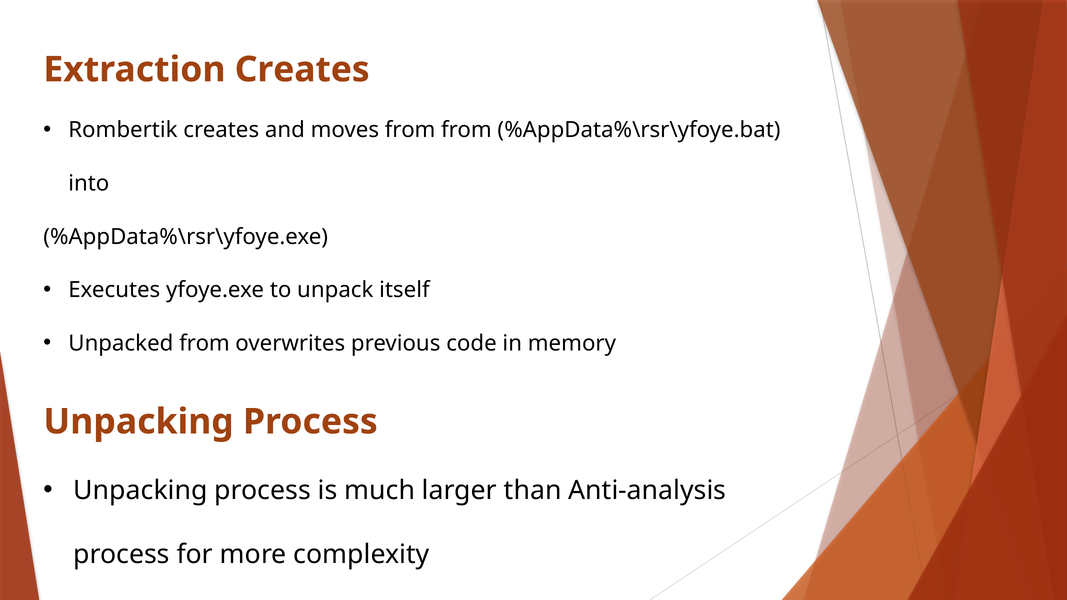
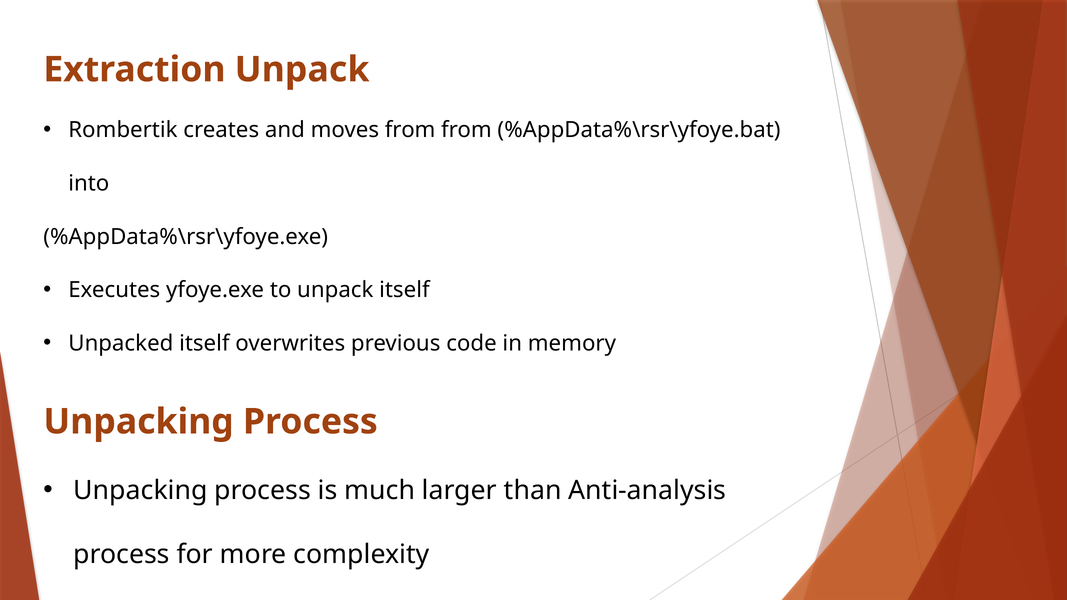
Extraction Creates: Creates -> Unpack (302, 70)
Unpacked from: from -> itself (204, 344)
